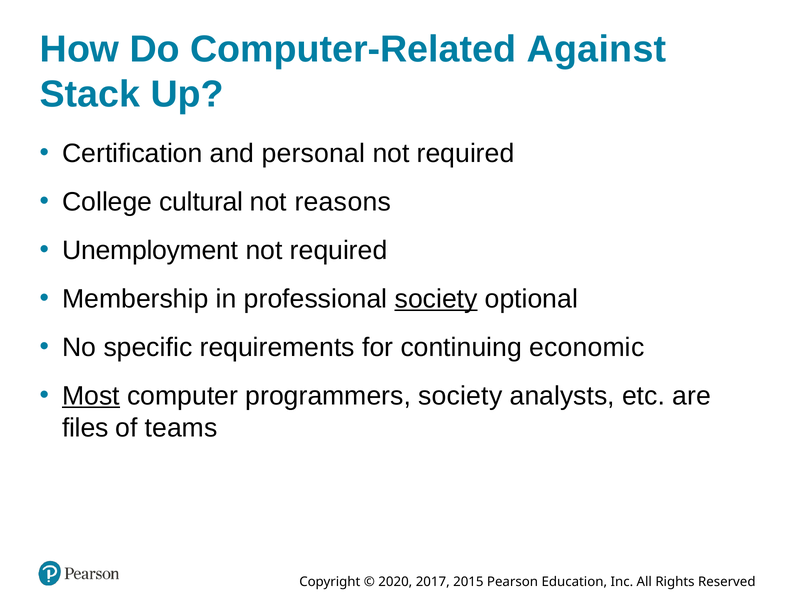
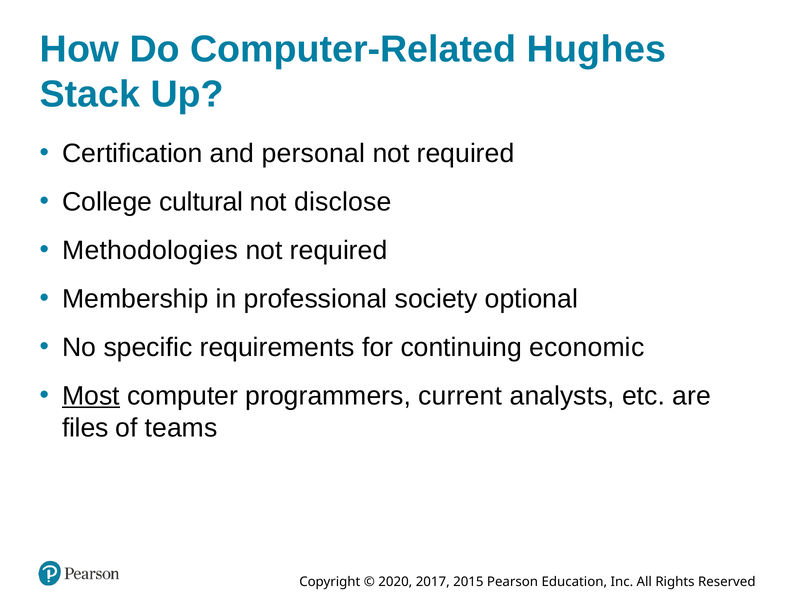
Against: Against -> Hughes (596, 49)
reasons: reasons -> disclose (343, 202)
Unemployment: Unemployment -> Methodologies (150, 251)
society underline: present -> none (436, 299)
programmers society: society -> current (460, 396)
